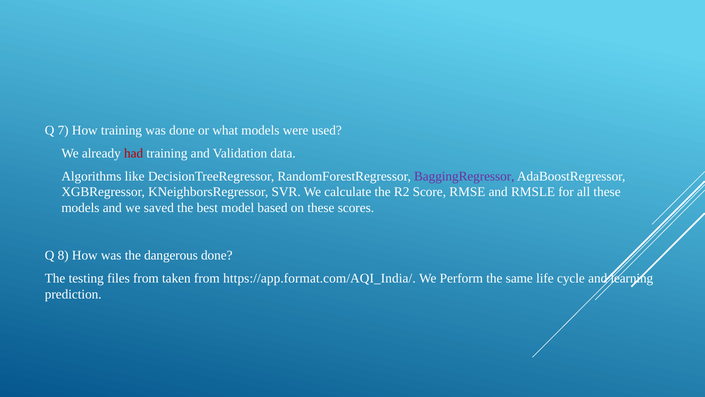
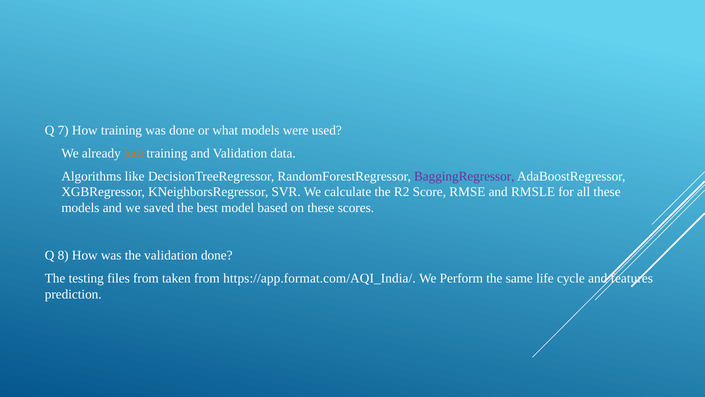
had colour: red -> orange (134, 153)
the dangerous: dangerous -> validation (171, 255)
learning: learning -> features (632, 278)
